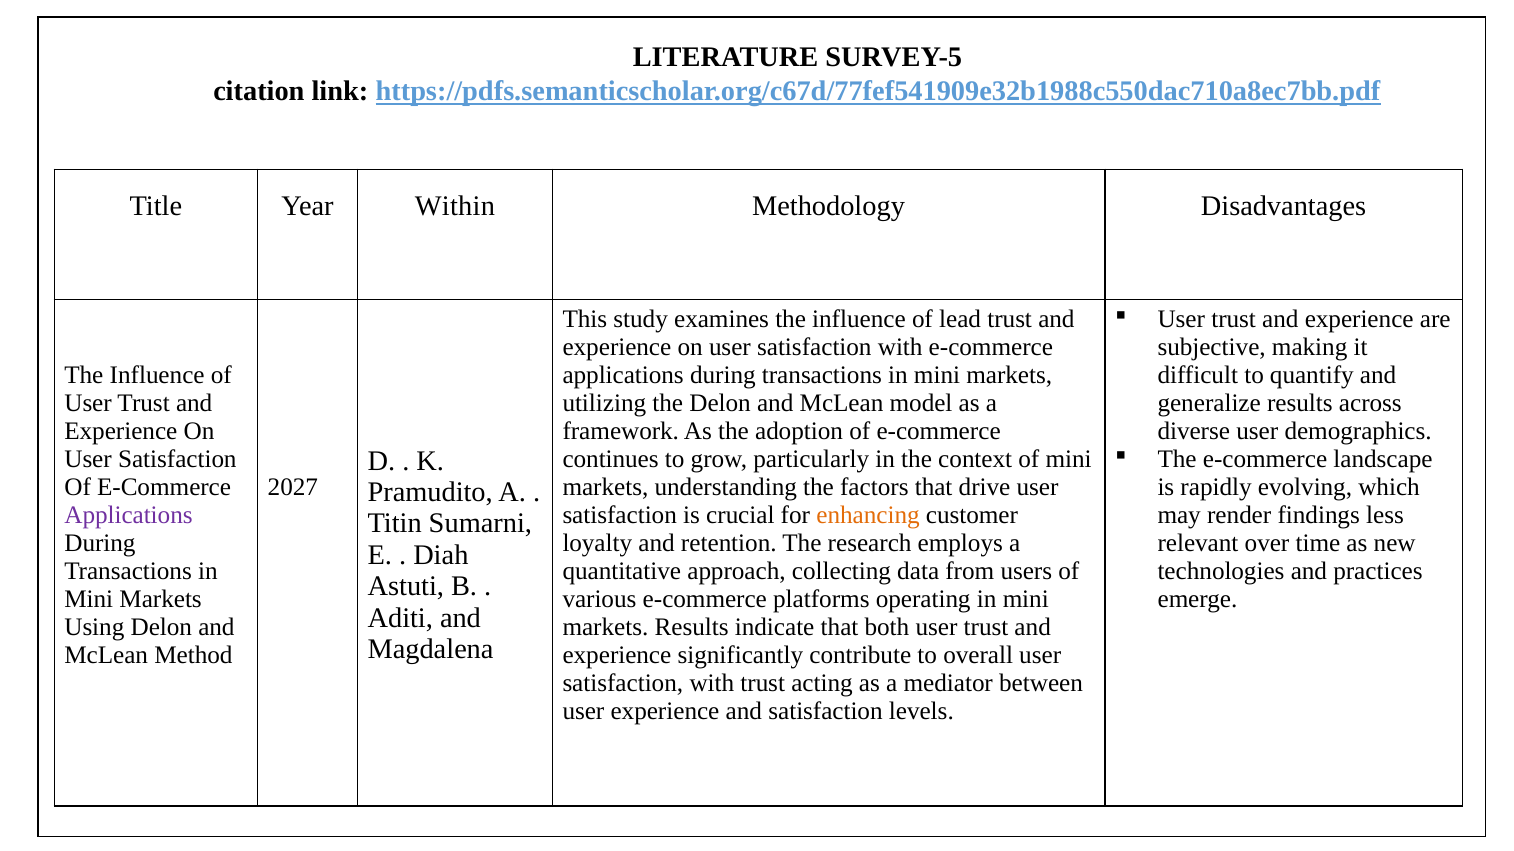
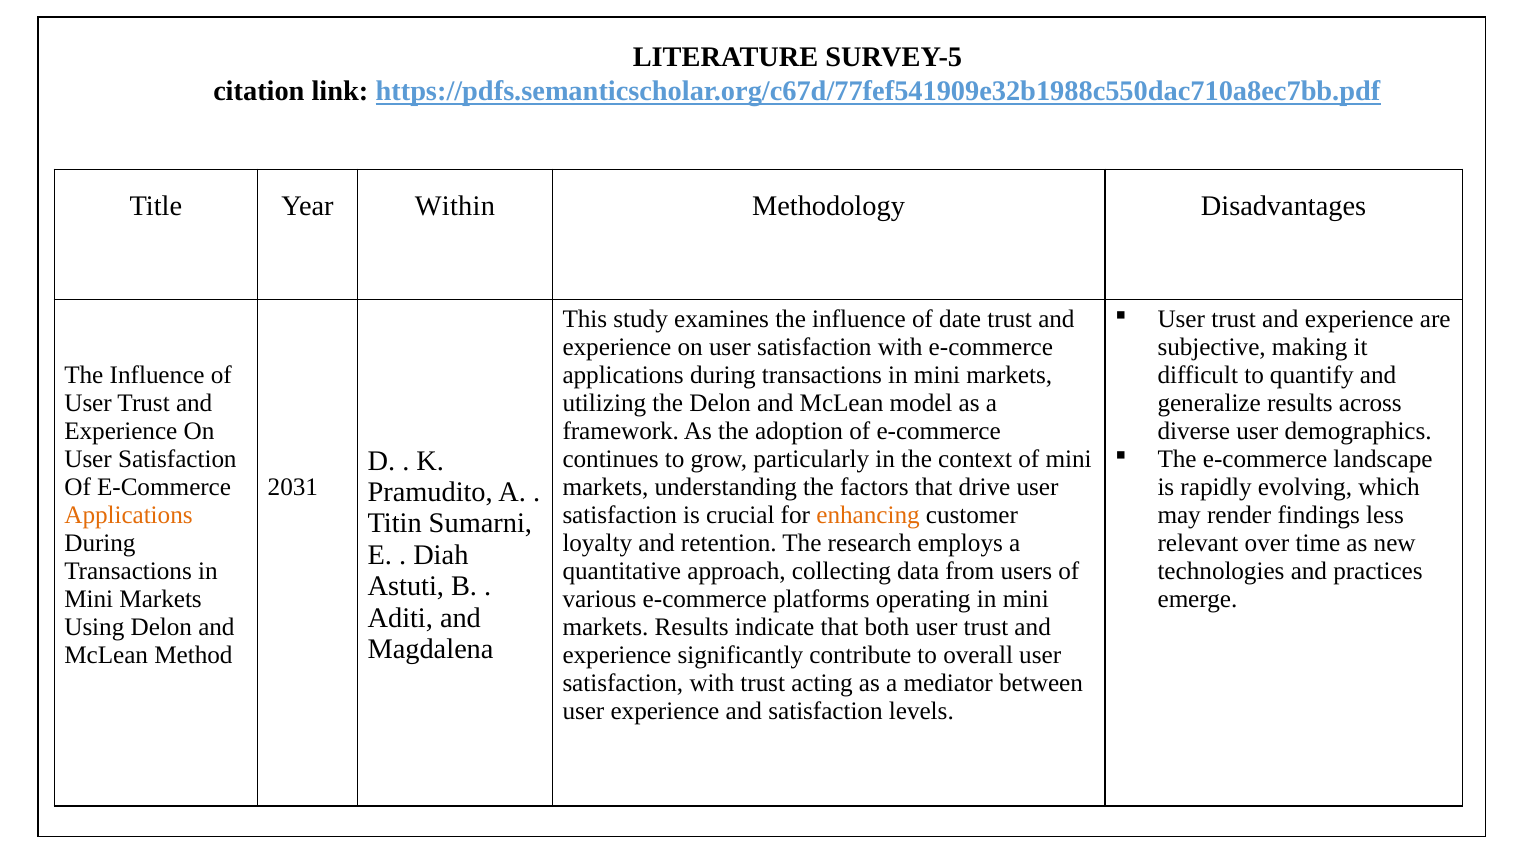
lead: lead -> date (960, 319)
2027: 2027 -> 2031 (293, 487)
Applications colour: purple -> orange (128, 515)
